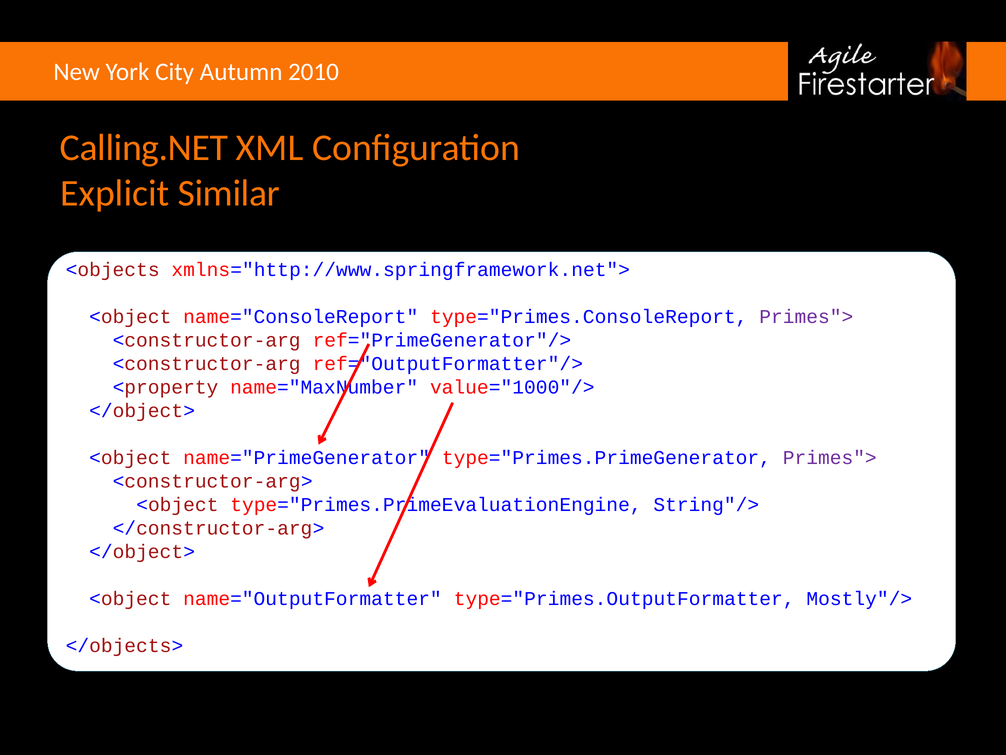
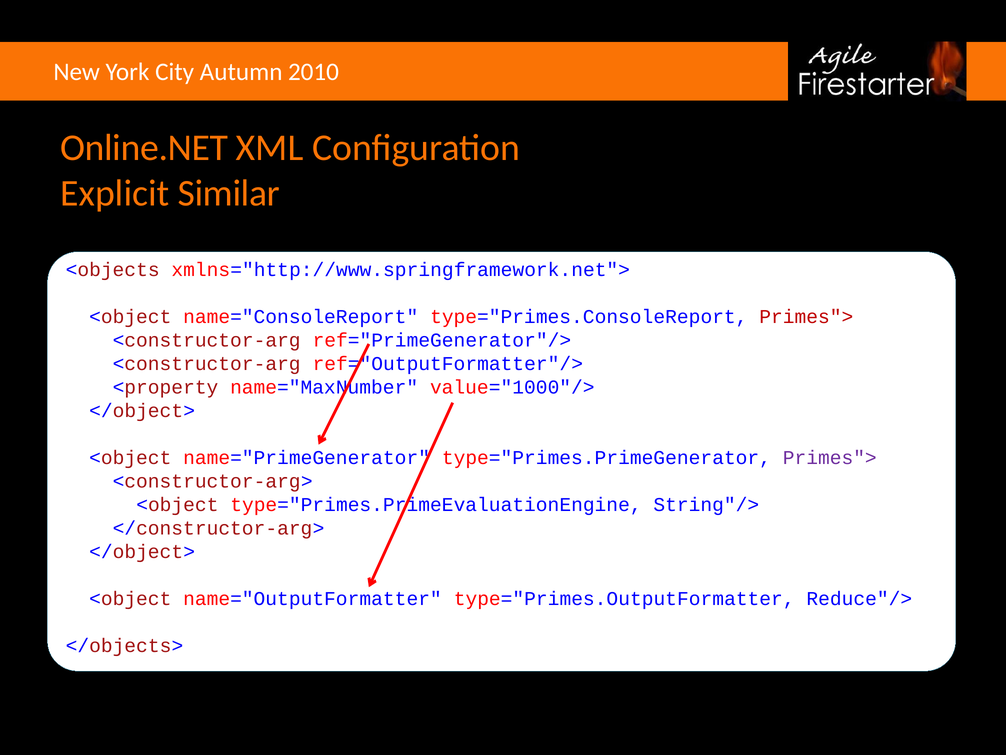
Calling.NET: Calling.NET -> Online.NET (144, 148)
Primes"> colour: purple -> red (806, 317)
Mostly"/>: Mostly"/> -> Reduce"/> (859, 598)
